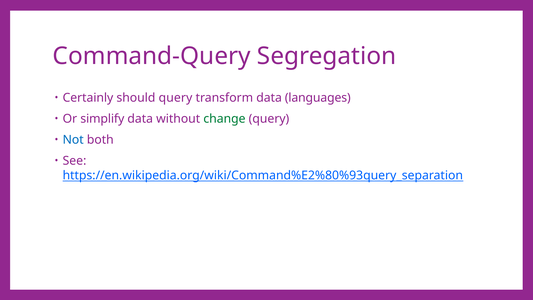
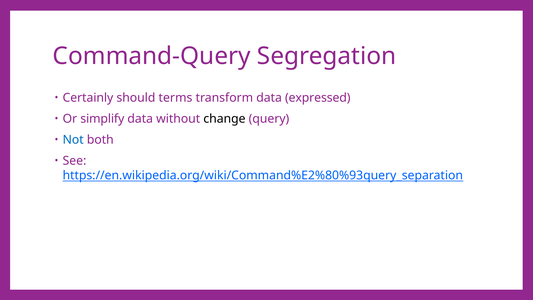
should query: query -> terms (176, 98)
languages: languages -> expressed (318, 98)
change colour: green -> black (224, 119)
